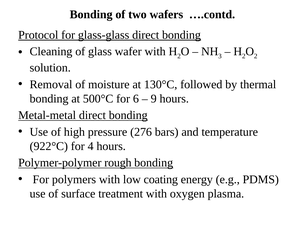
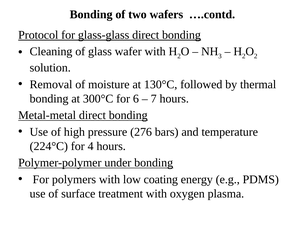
500°C: 500°C -> 300°C (98, 99)
9: 9 -> 7 (154, 99)
922°C: 922°C -> 224°C (49, 146)
rough: rough -> under (118, 163)
